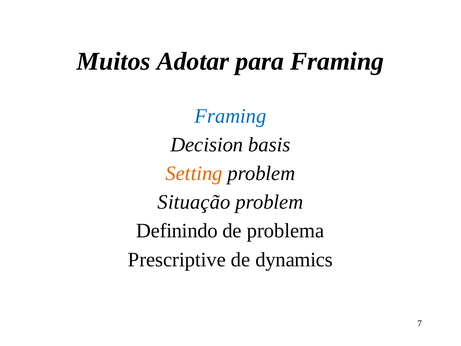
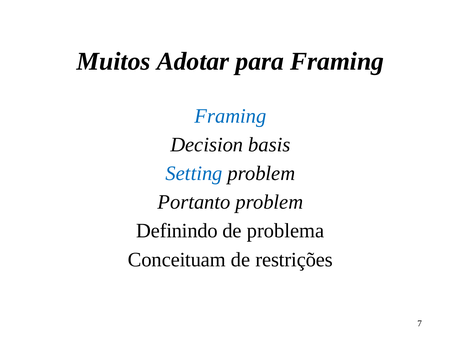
Setting colour: orange -> blue (194, 173)
Situação: Situação -> Portanto (194, 202)
Prescriptive: Prescriptive -> Conceituam (177, 259)
dynamics: dynamics -> restrições (294, 259)
